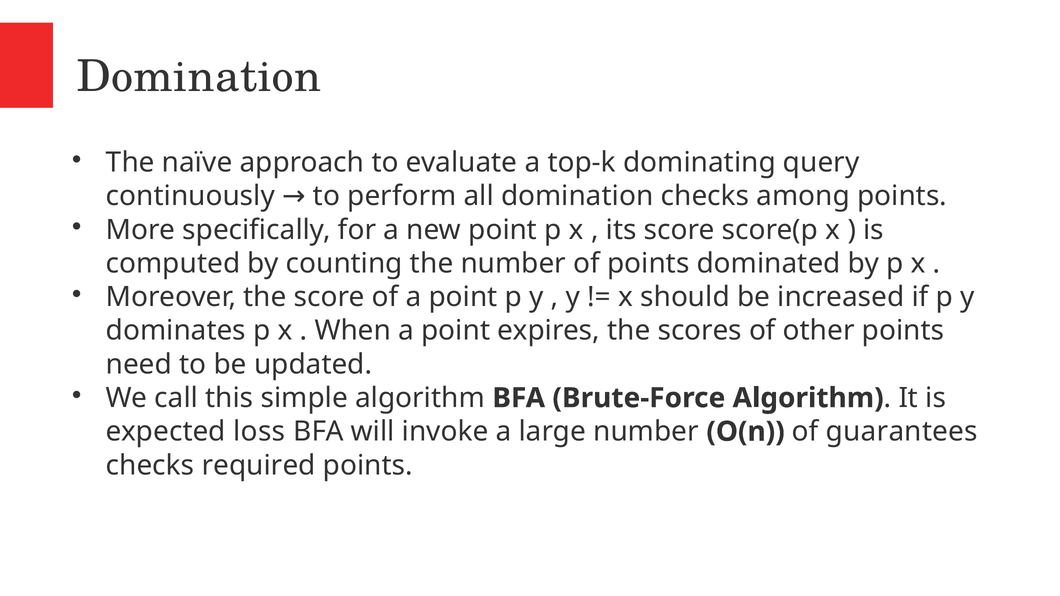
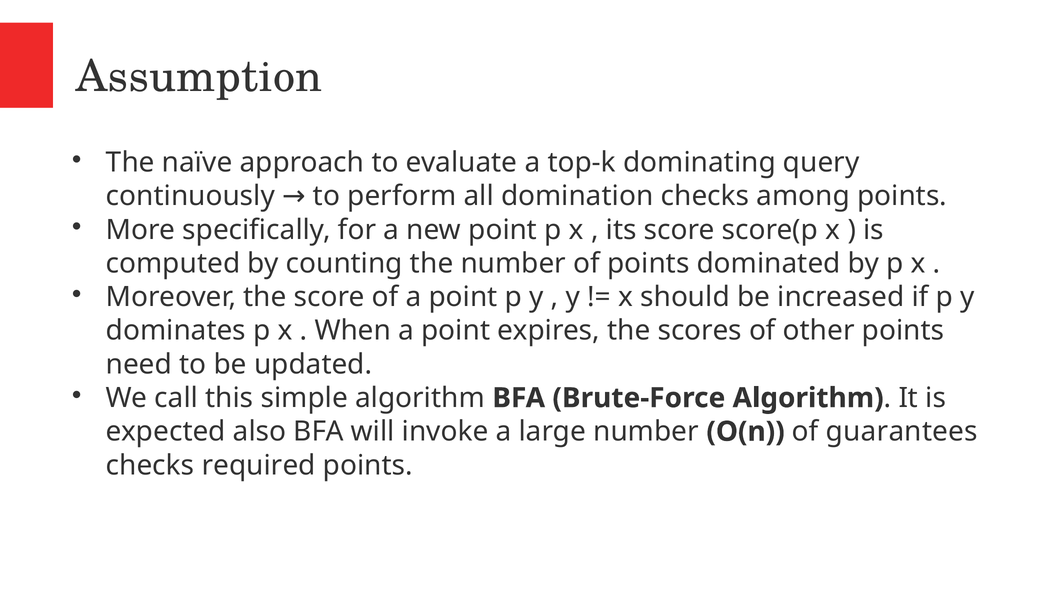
Domination: Domination -> Assumption (199, 77)
loss: loss -> also (260, 432)
